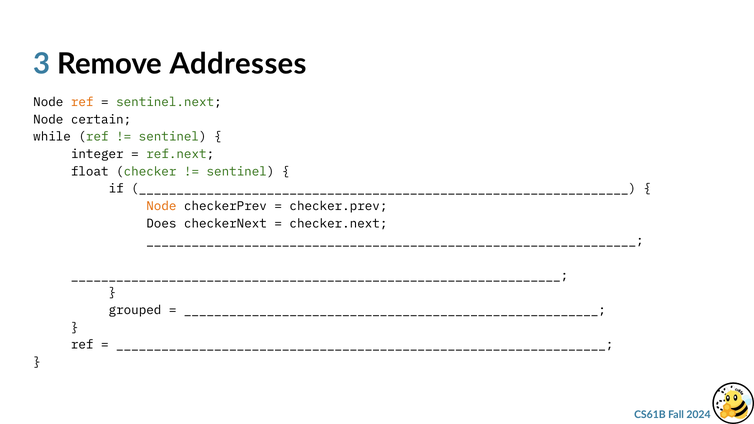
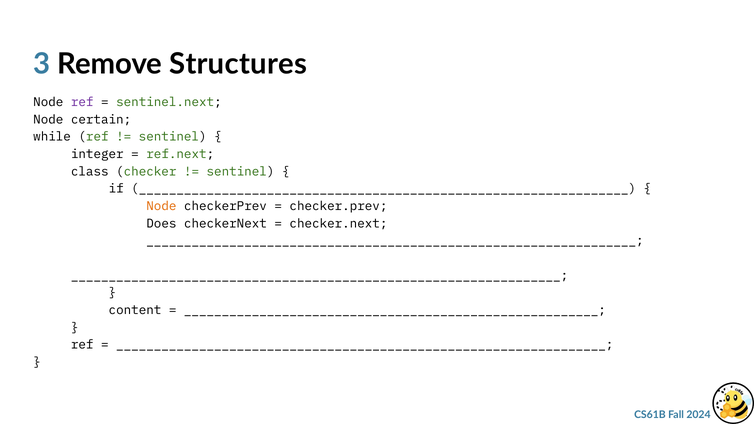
Addresses: Addresses -> Structures (238, 64)
ref colour: orange -> purple (82, 102)
float: float -> class (90, 171)
grouped: grouped -> content (135, 310)
